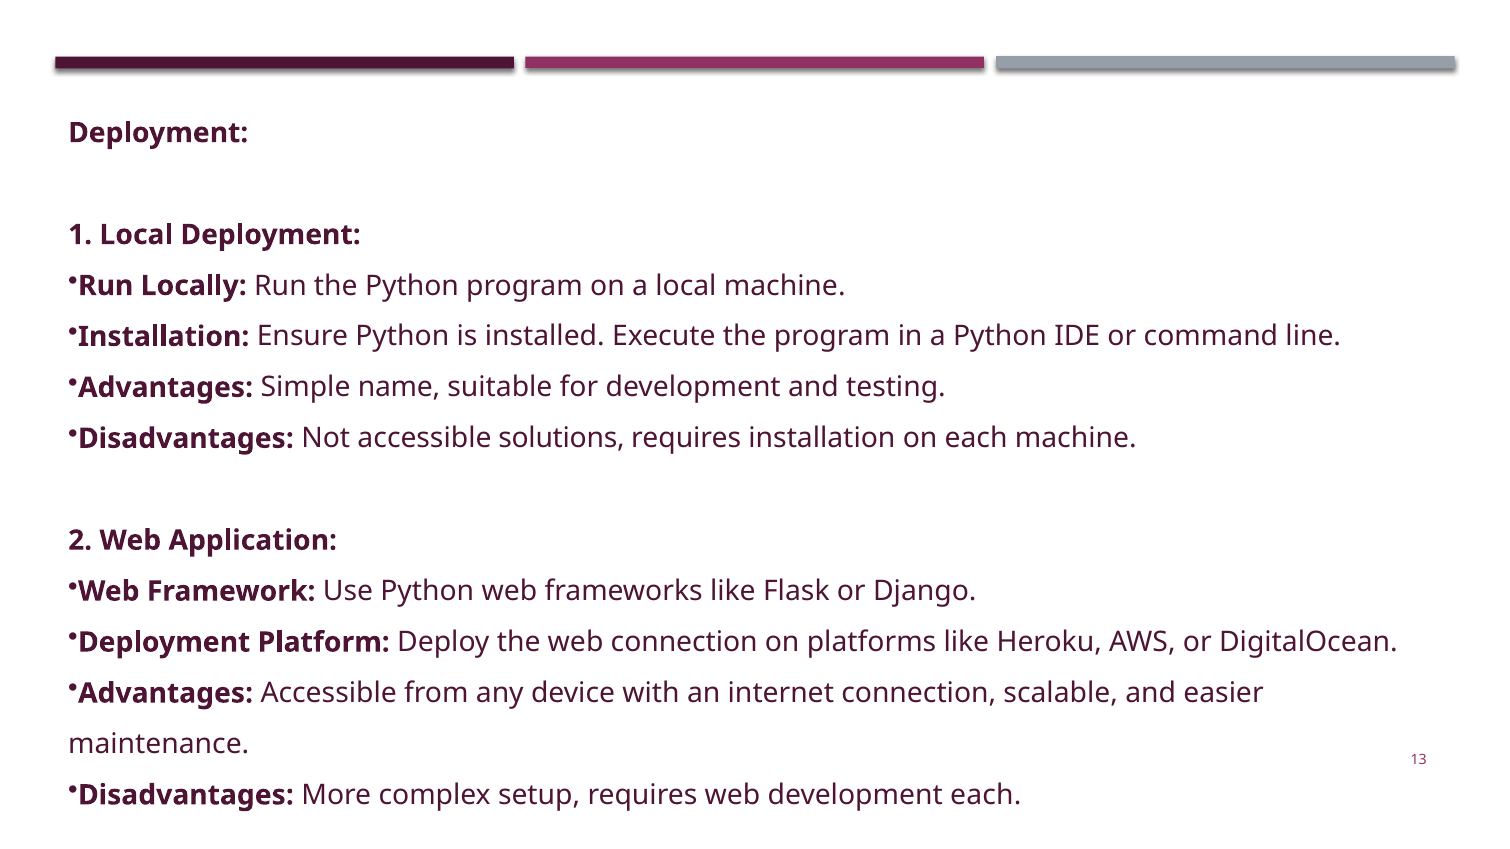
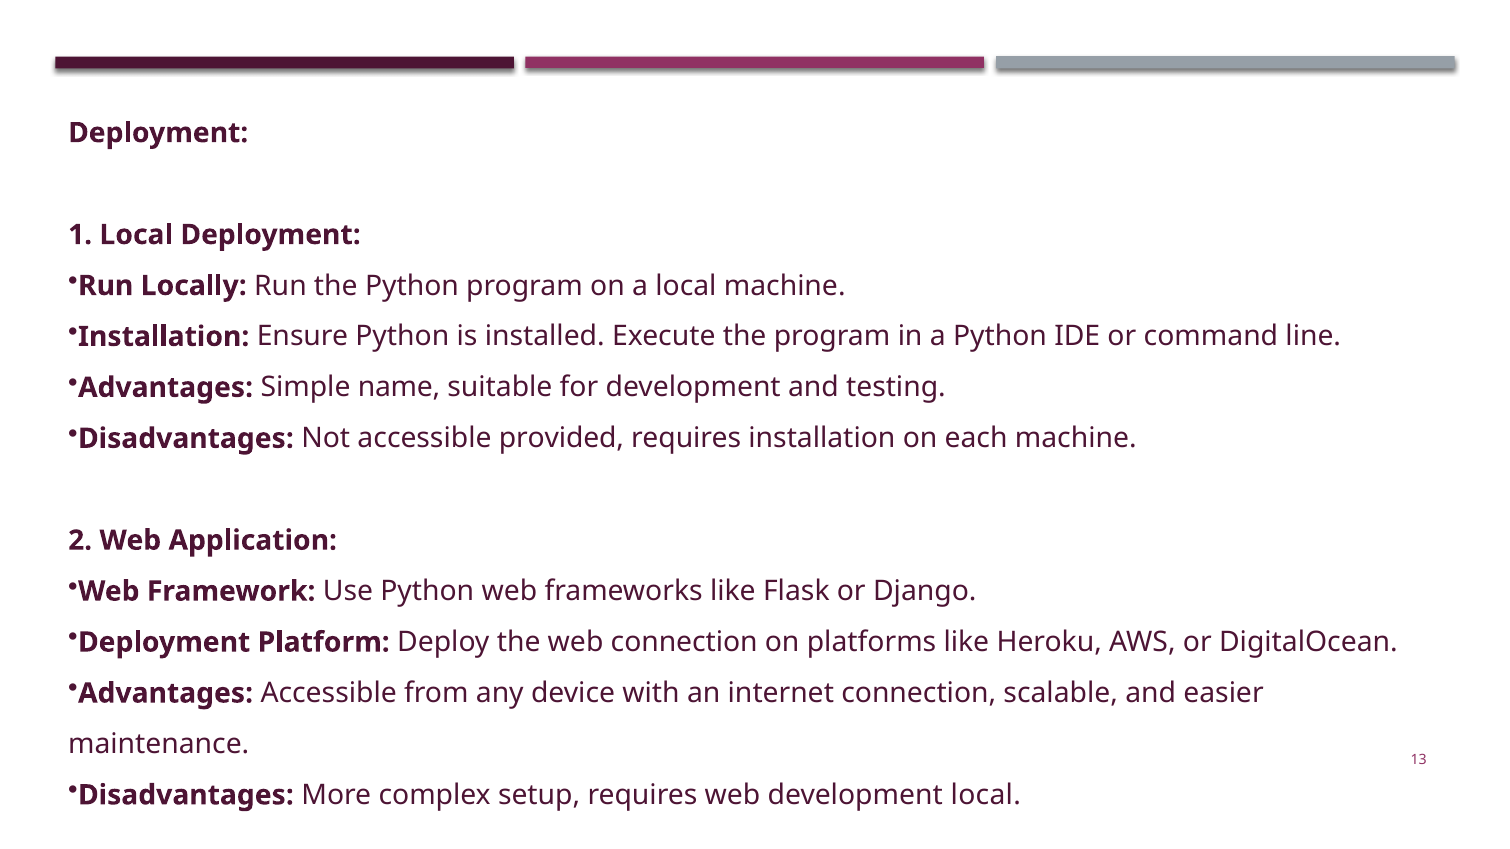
solutions: solutions -> provided (561, 439)
development each: each -> local (986, 795)
